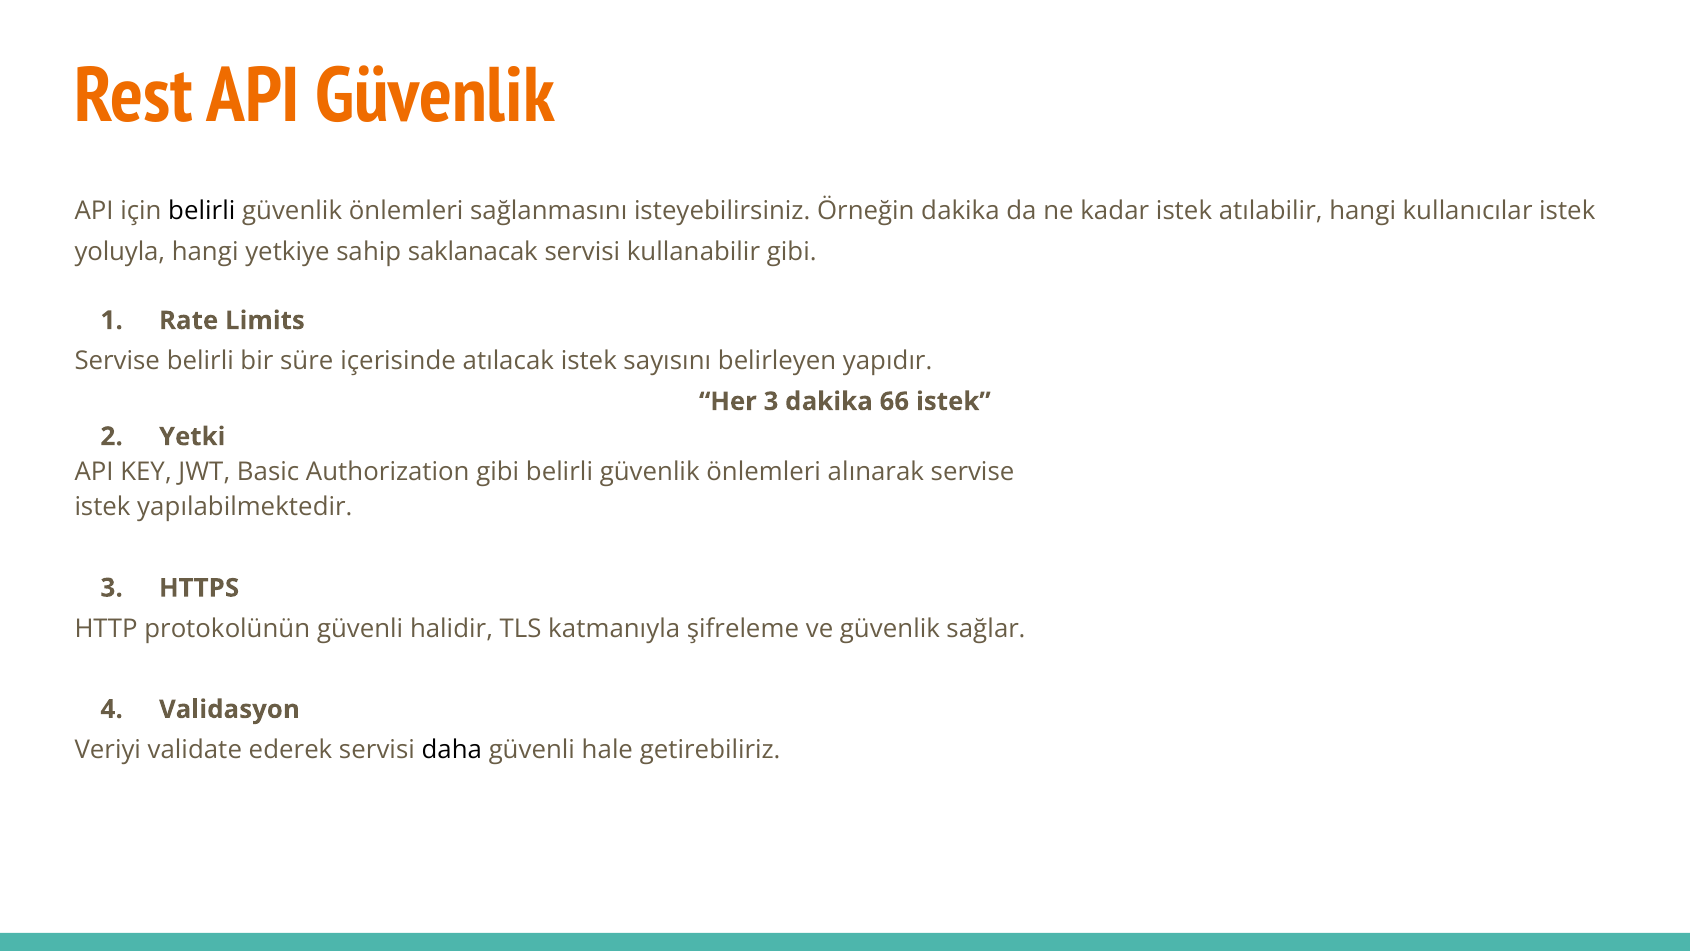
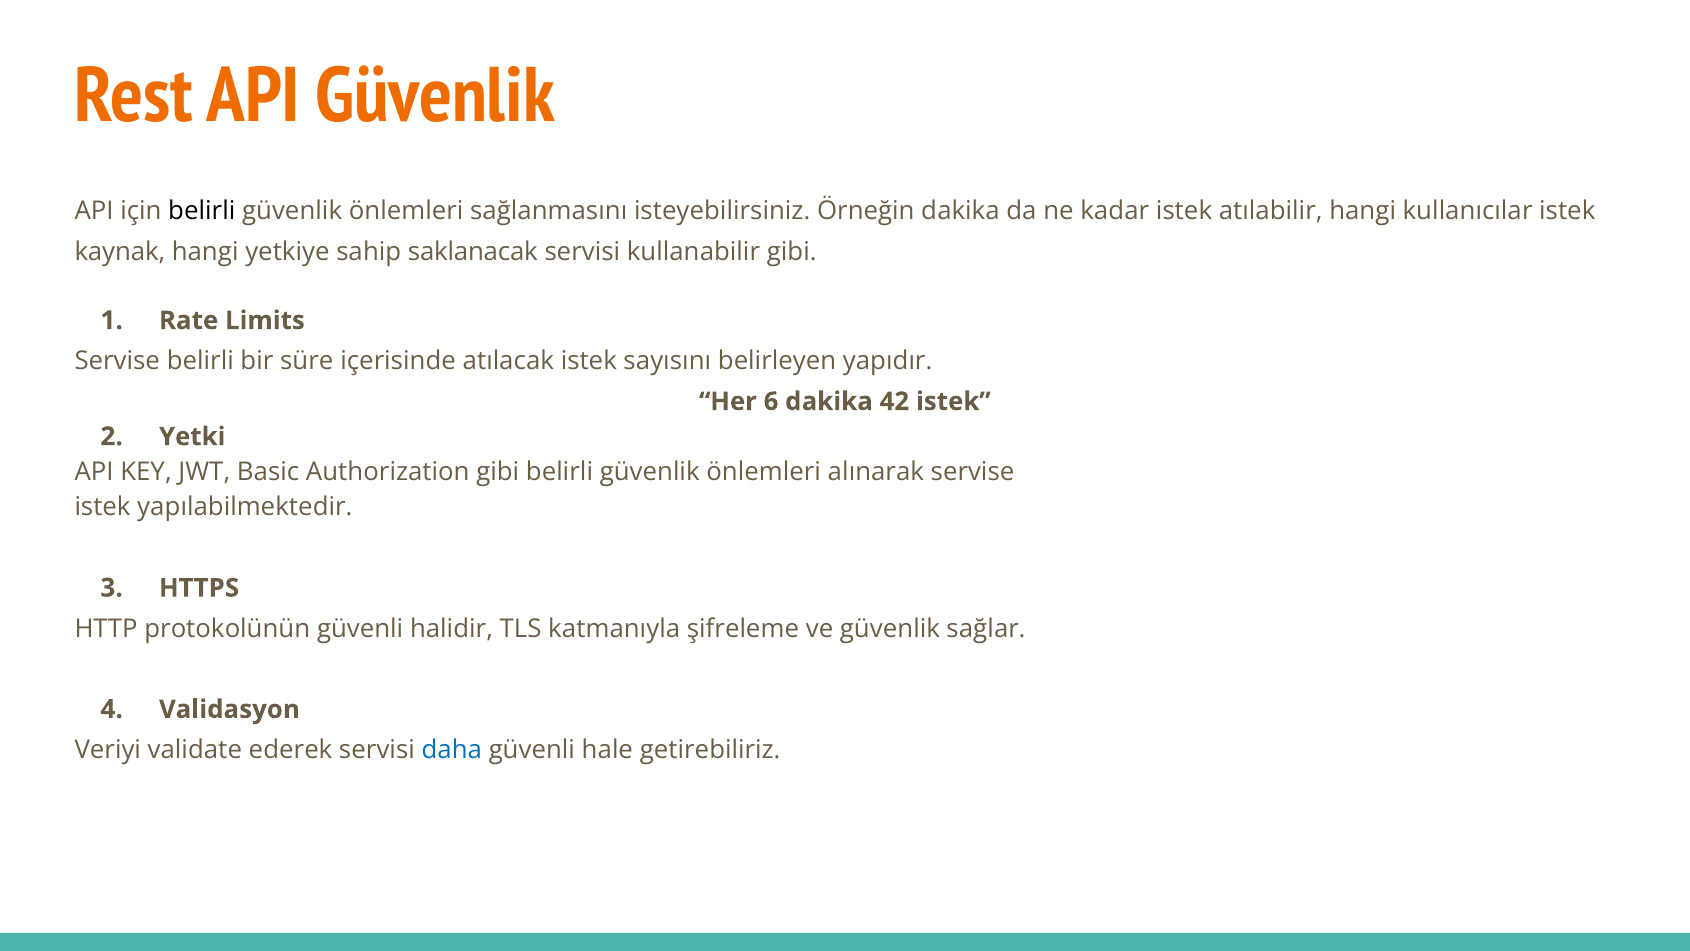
yoluyla: yoluyla -> kaynak (120, 252)
Her 3: 3 -> 6 (771, 401)
66: 66 -> 42 (894, 401)
daha colour: black -> blue (452, 750)
